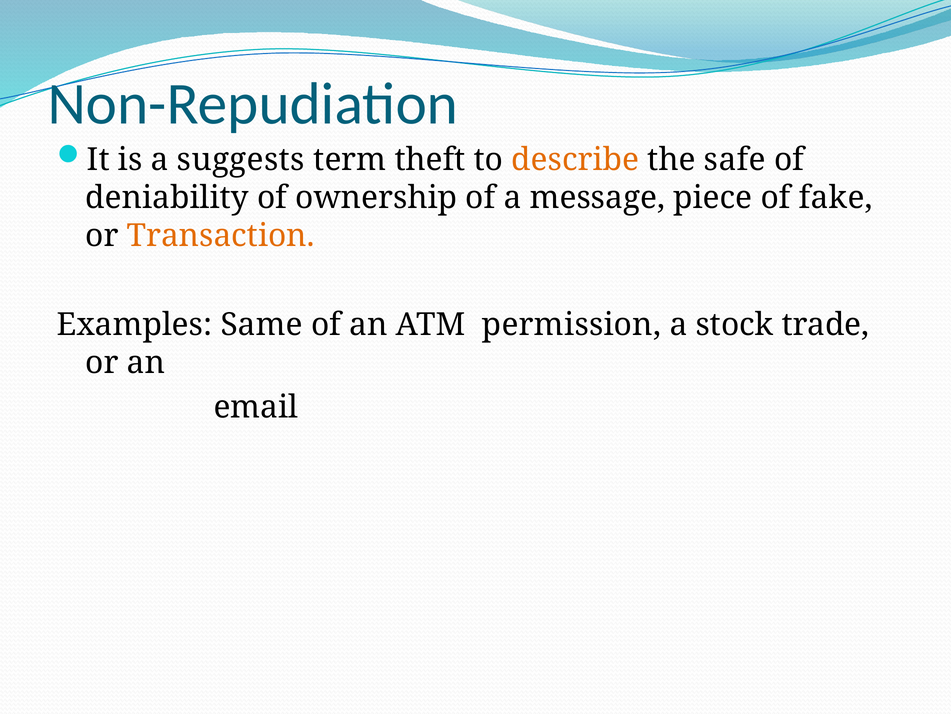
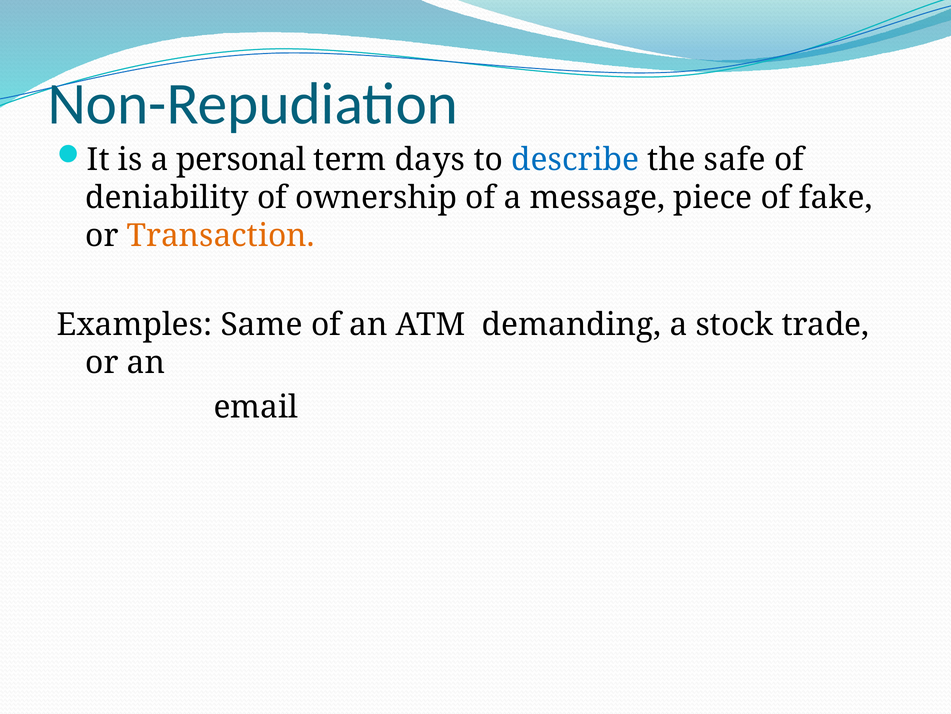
suggests: suggests -> personal (241, 160)
theft: theft -> days (430, 160)
describe colour: orange -> blue (575, 160)
permission: permission -> demanding (572, 324)
